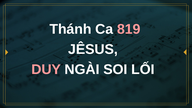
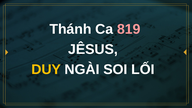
DUY colour: pink -> yellow (46, 69)
